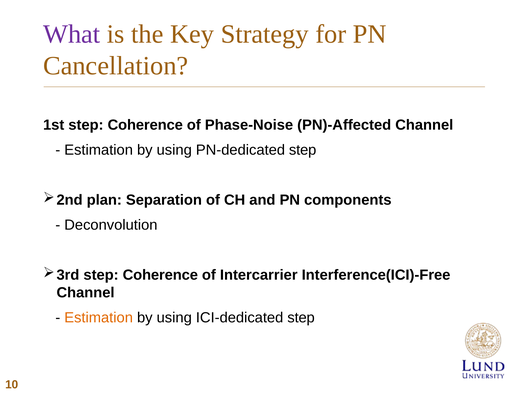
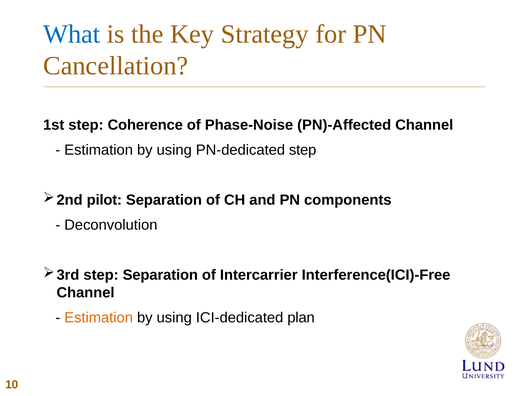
What colour: purple -> blue (72, 34)
plan: plan -> pilot (104, 200)
Coherence: Coherence -> Separation (160, 276)
ICI-dedicated step: step -> plan (301, 318)
